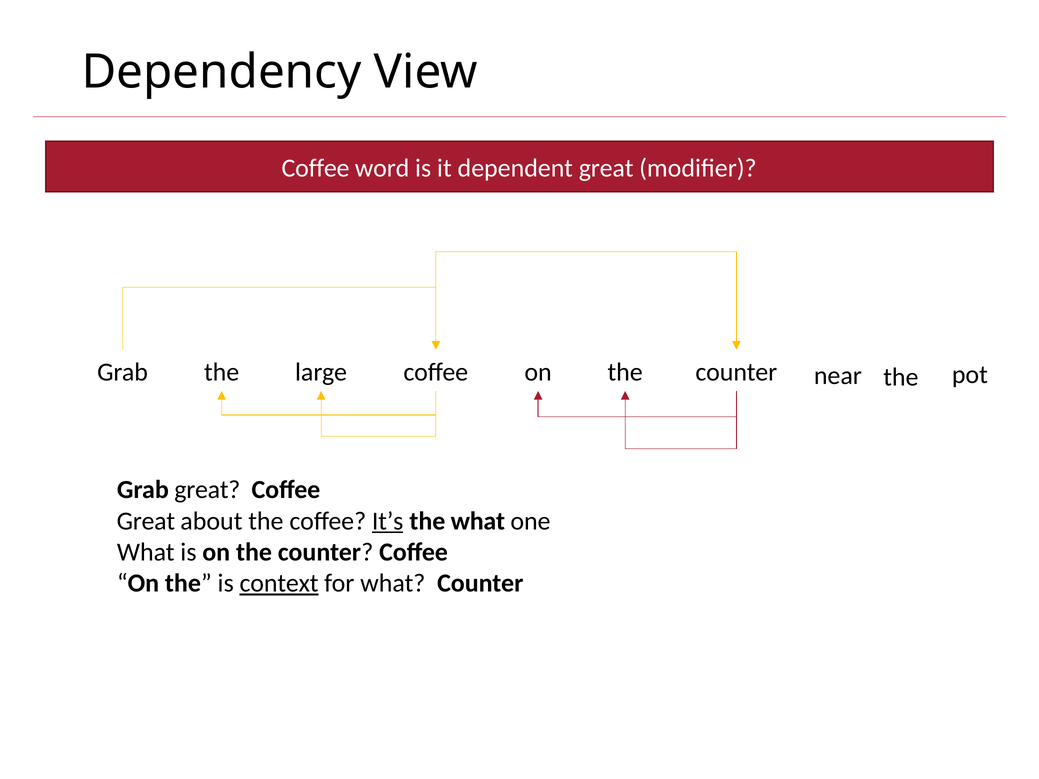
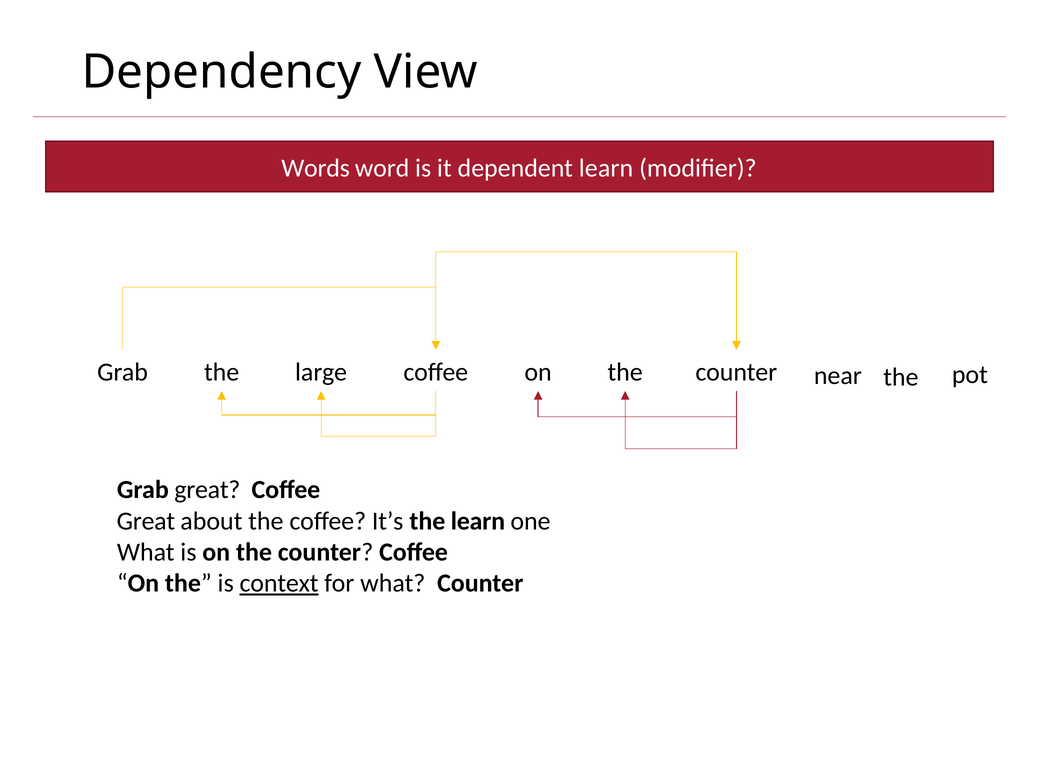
Coffee: Coffee -> Words (316, 168)
dependent great: great -> learn (606, 168)
It’s underline: present -> none (388, 521)
the what: what -> learn (478, 521)
